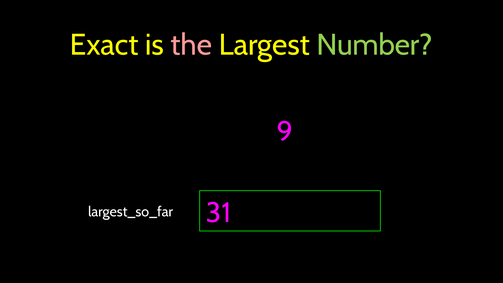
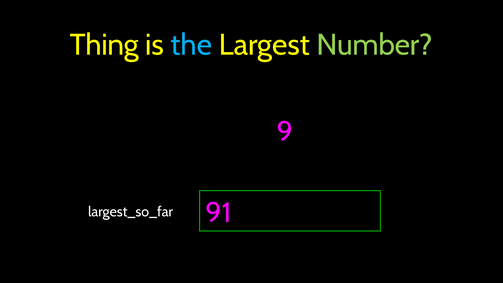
Exact: Exact -> Thing (104, 45)
the colour: pink -> light blue (191, 45)
31: 31 -> 91 (218, 213)
